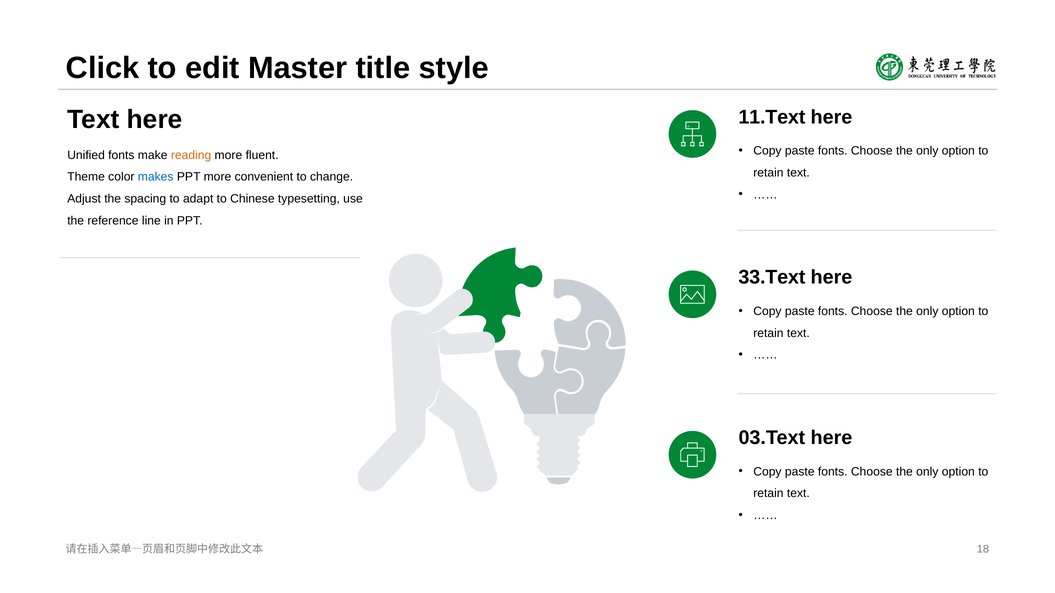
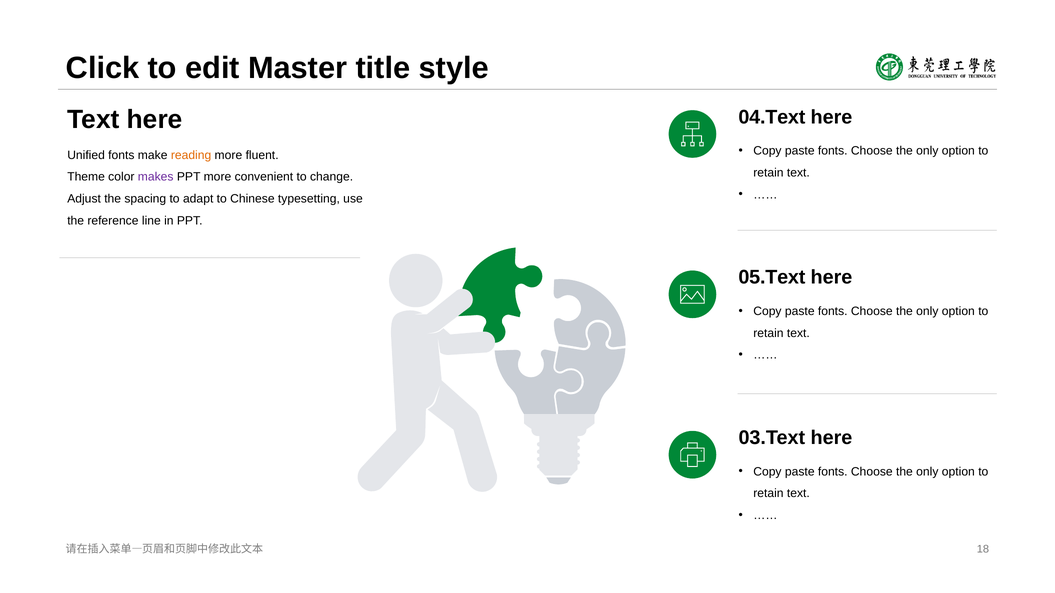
11.Text: 11.Text -> 04.Text (772, 117)
makes colour: blue -> purple (156, 177)
33.Text: 33.Text -> 05.Text (772, 278)
